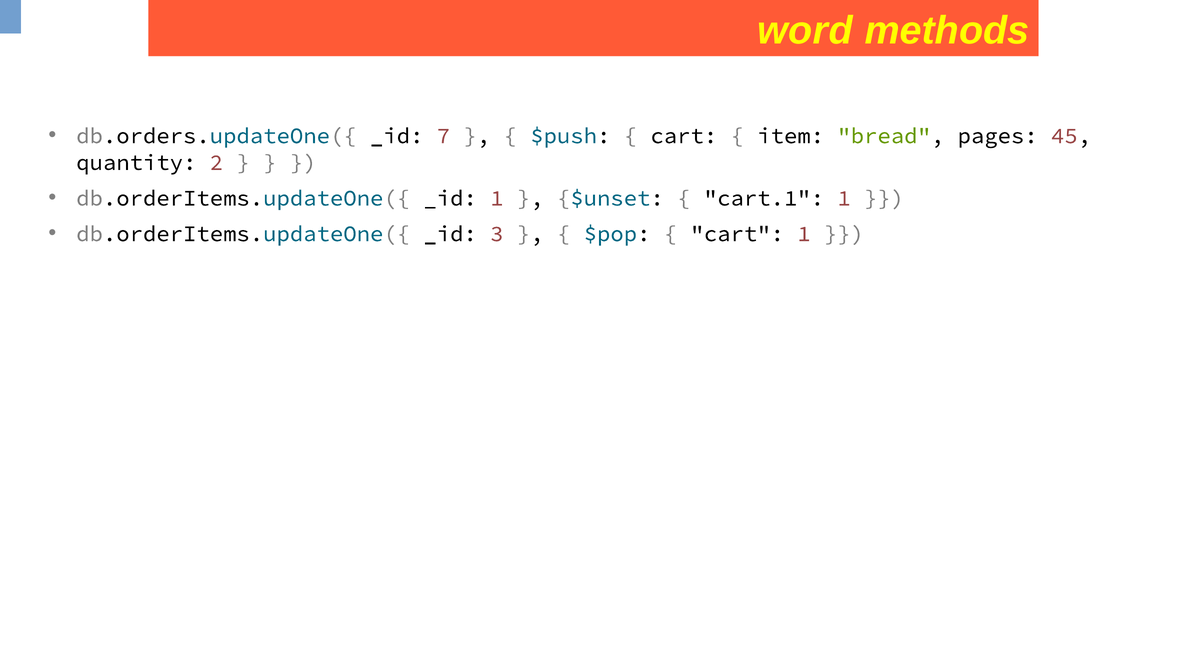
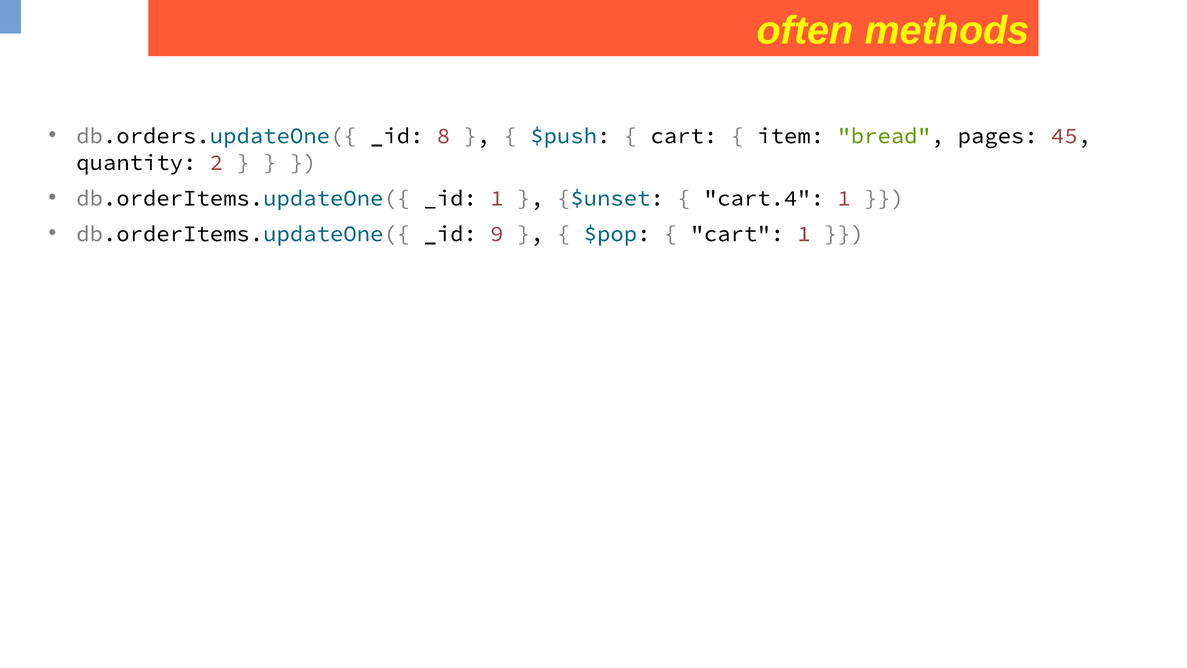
word: word -> often (805, 31)
7: 7 -> 8 (443, 136)
cart.1: cart.1 -> cart.4 (764, 198)
3: 3 -> 9 (497, 234)
